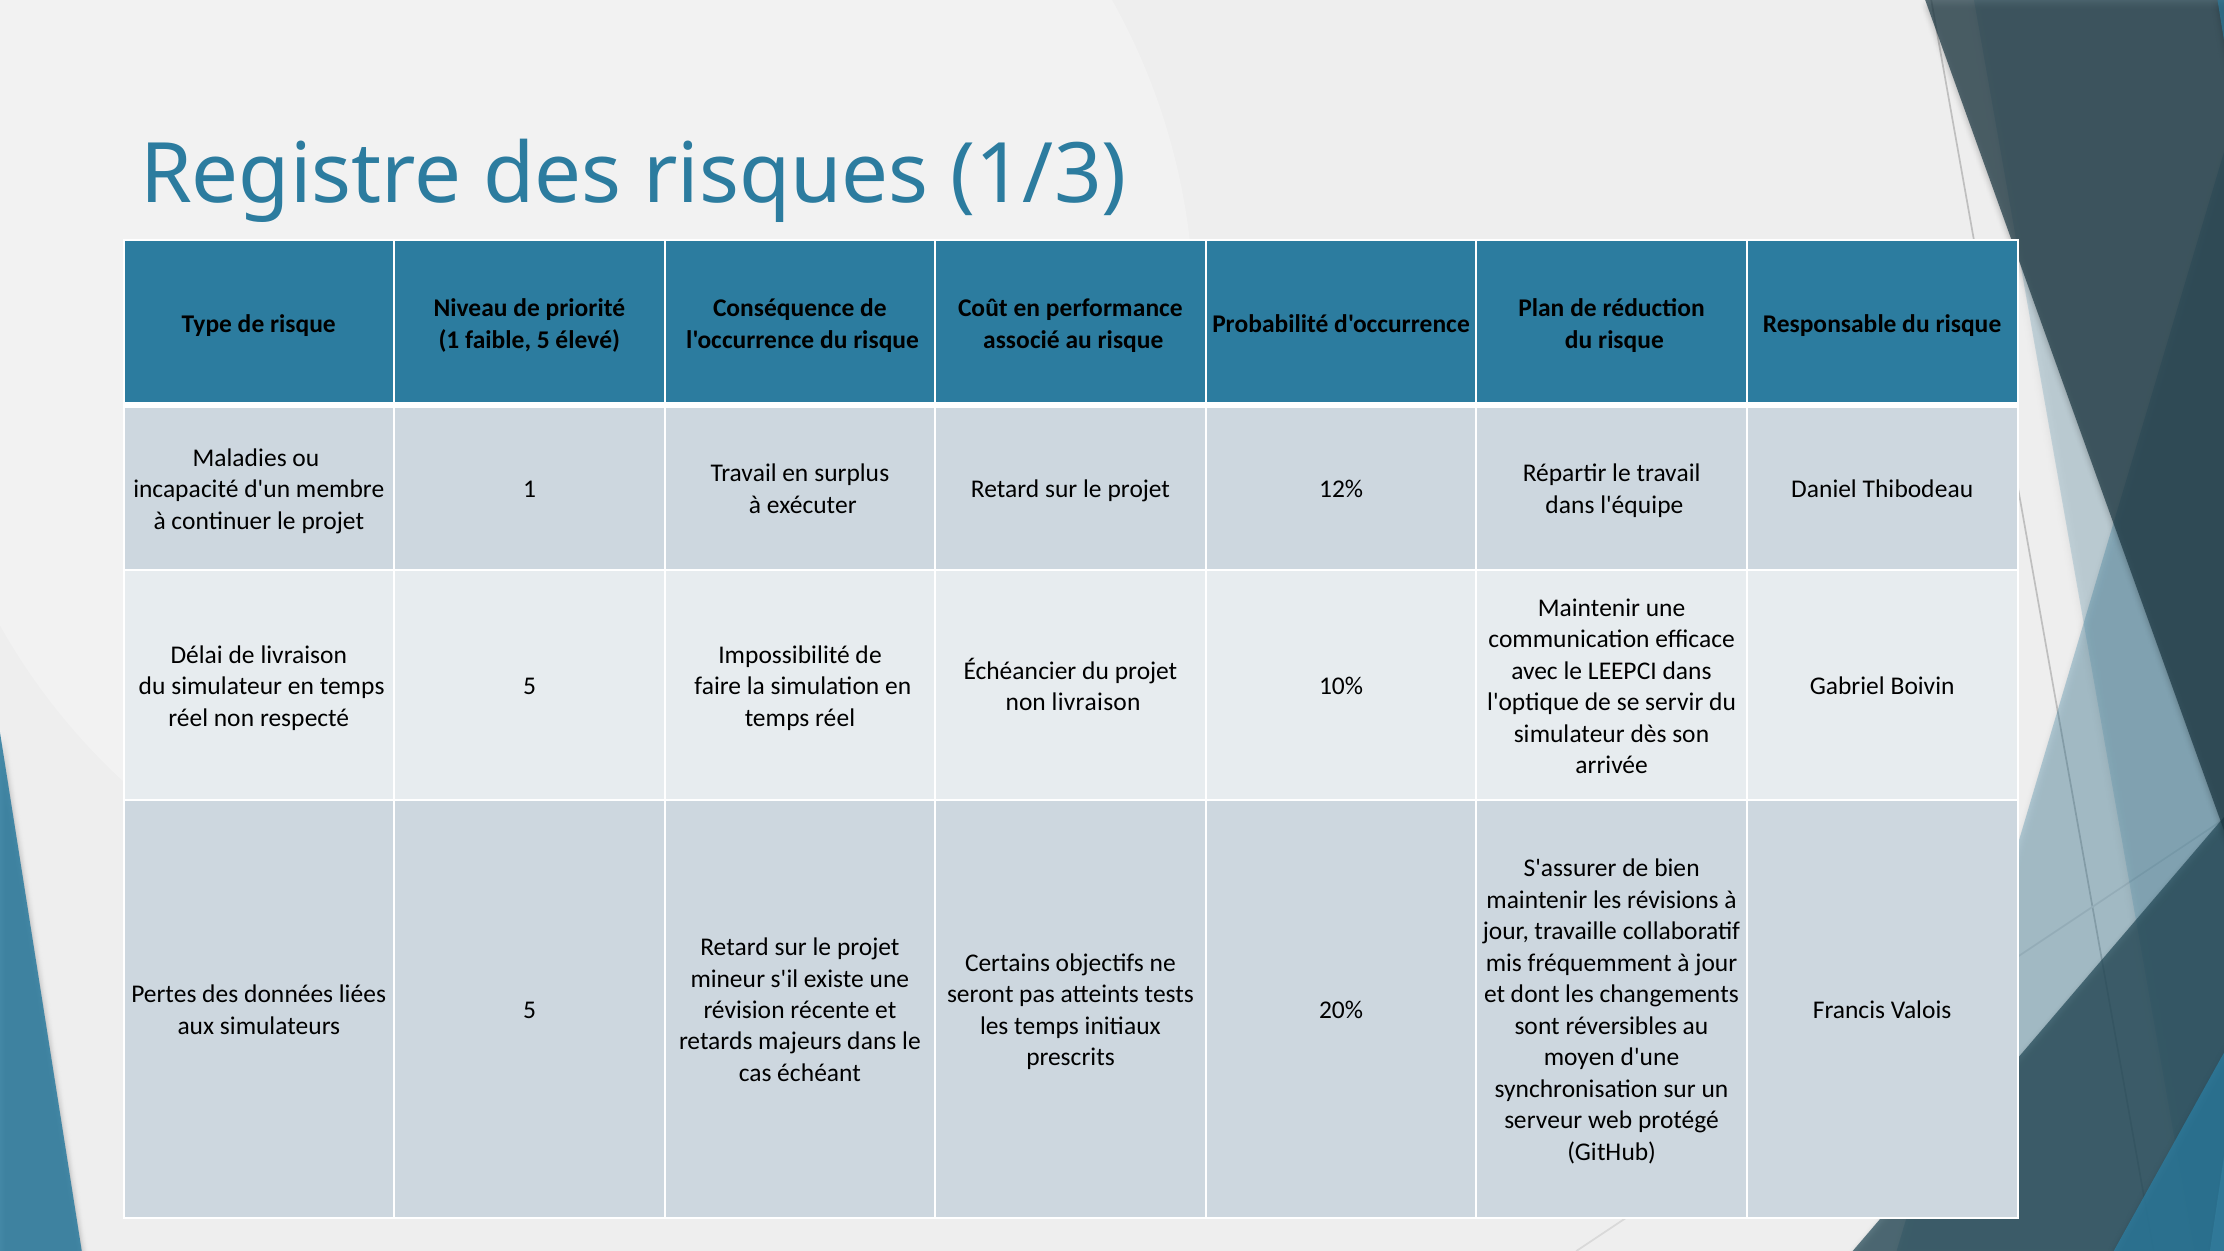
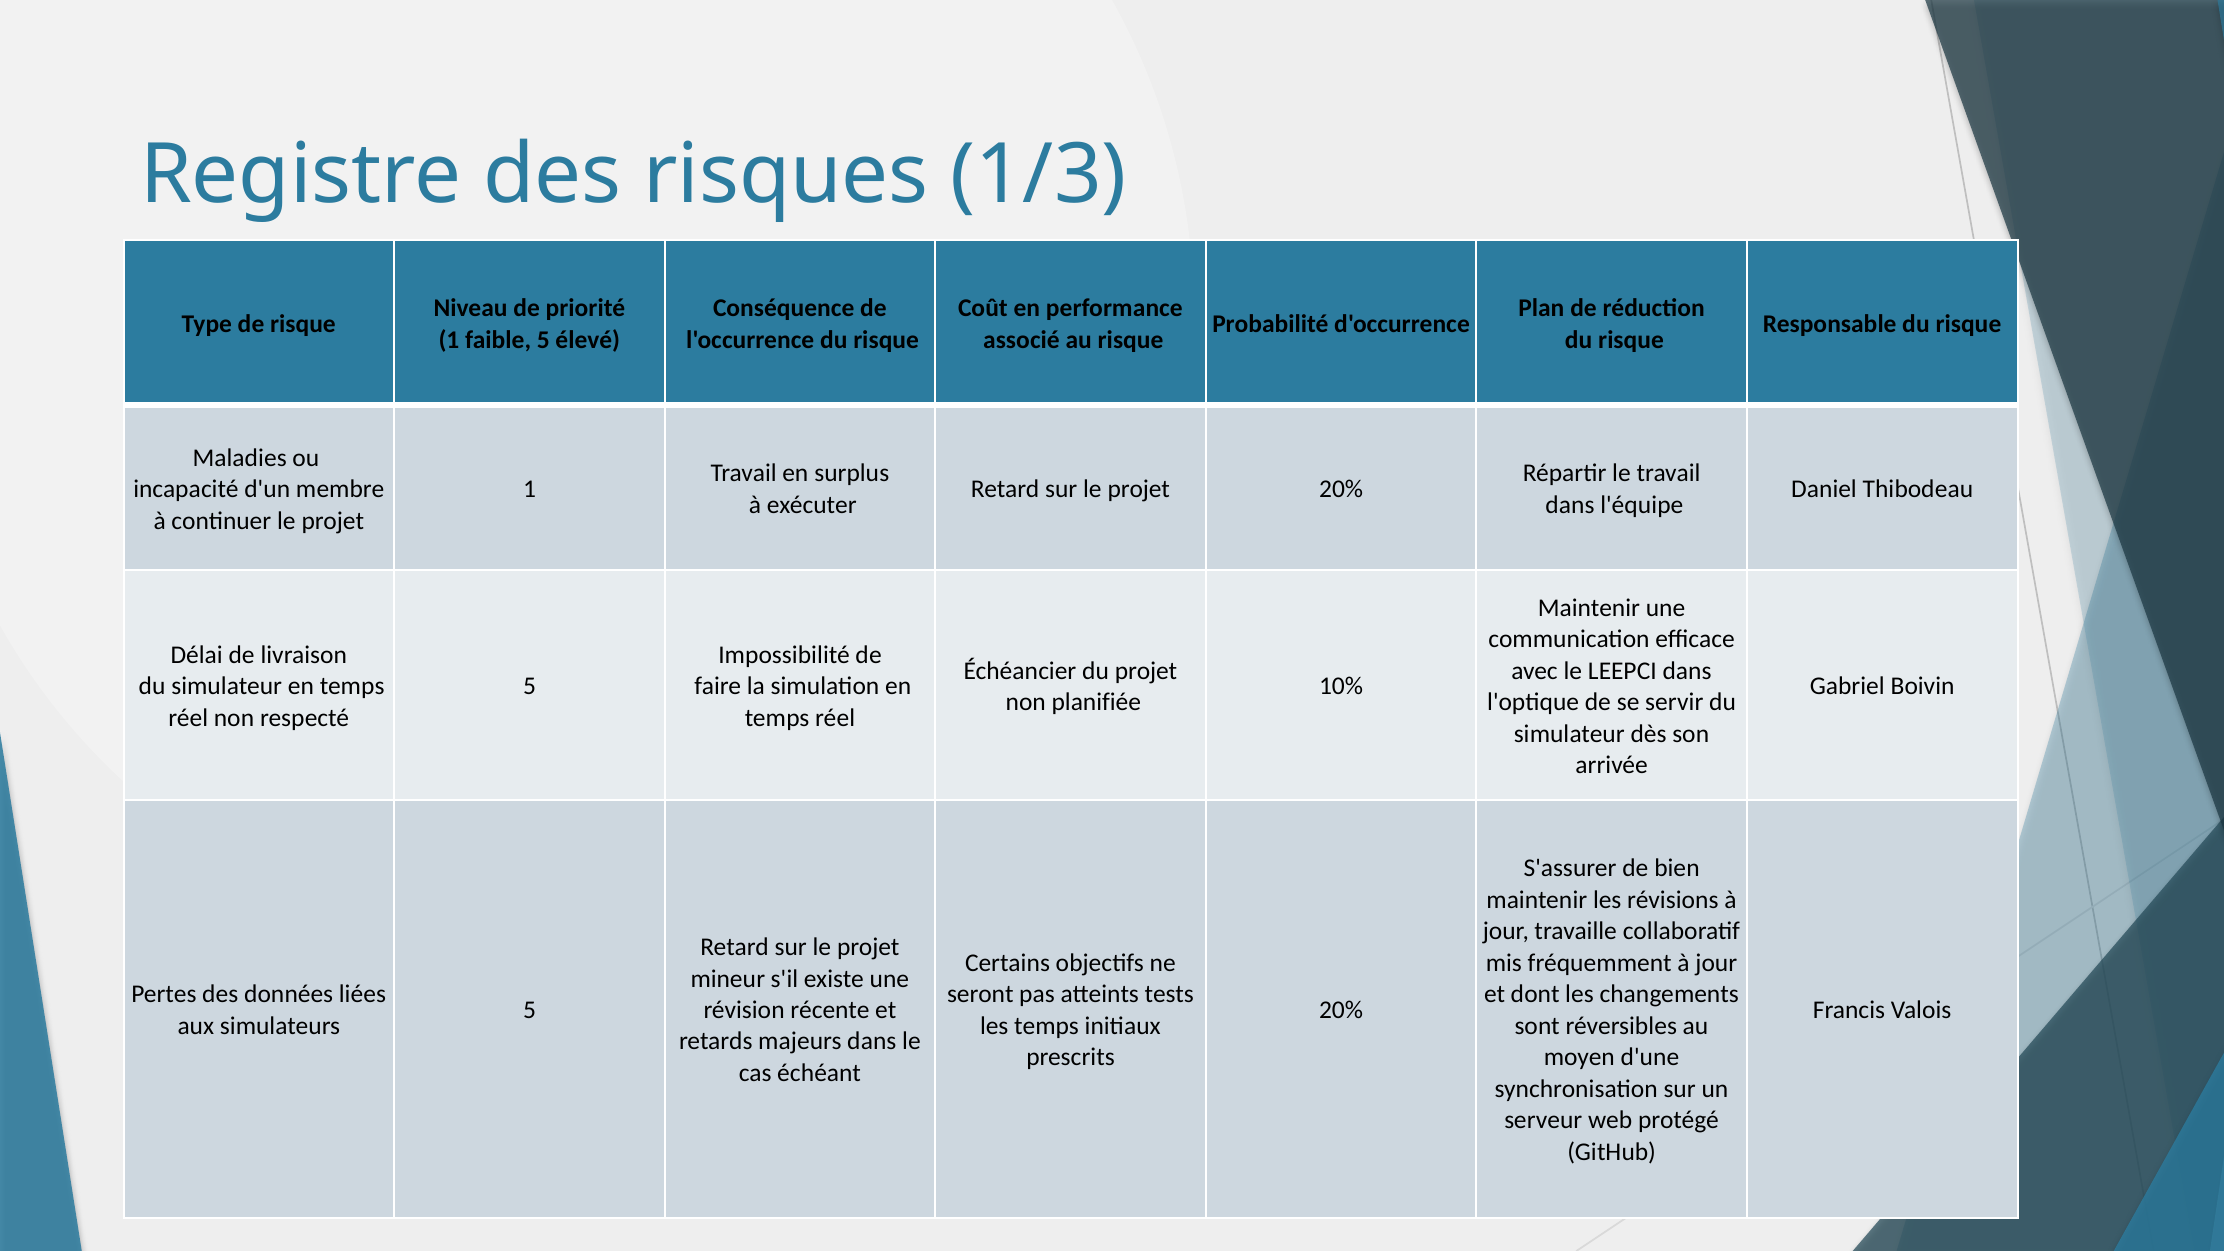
projet 12%: 12% -> 20% (1341, 489)
non livraison: livraison -> planifiée (1096, 702)
